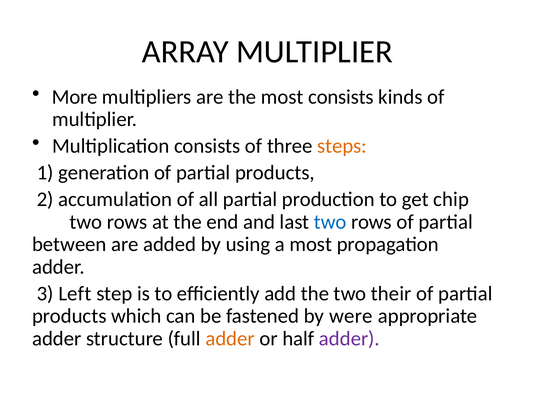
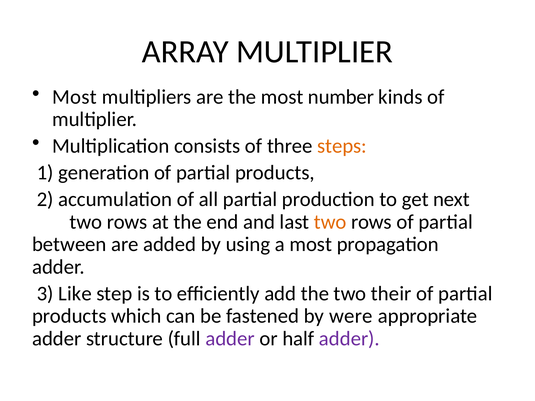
More: More -> Most (75, 97)
most consists: consists -> number (341, 97)
chip: chip -> next (451, 200)
two colour: blue -> orange (330, 222)
Left: Left -> Like (75, 294)
adder colour: orange -> purple (230, 339)
